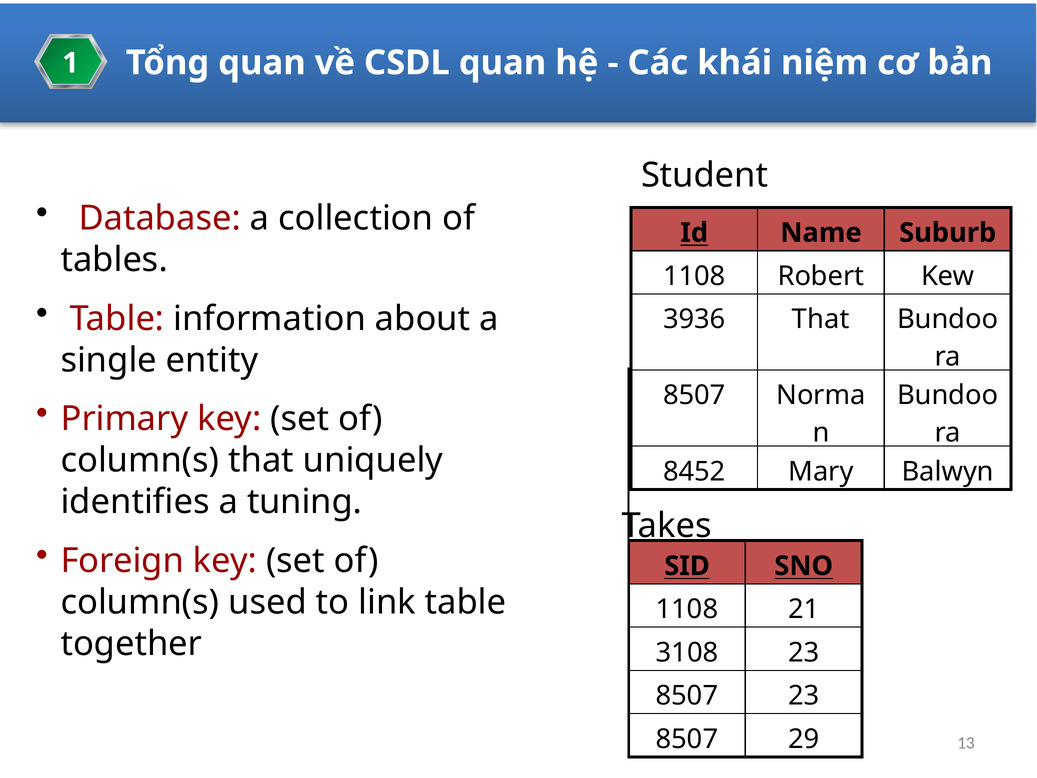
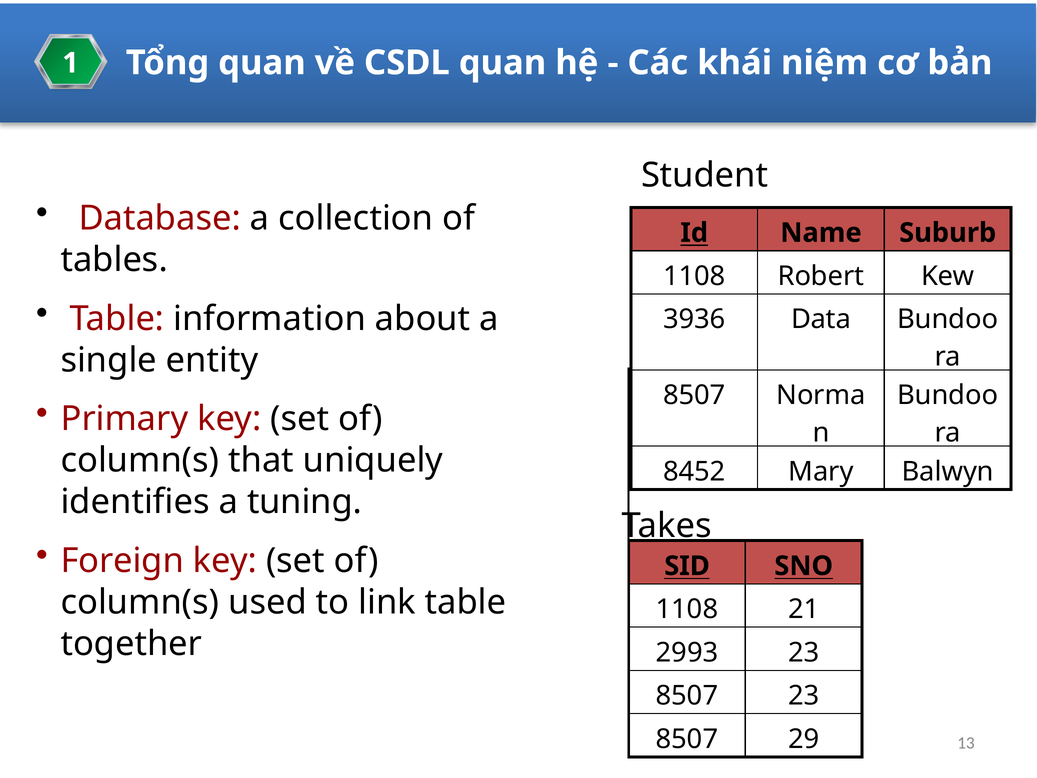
3936 That: That -> Data (821, 319)
3108: 3108 -> 2993 (687, 652)
